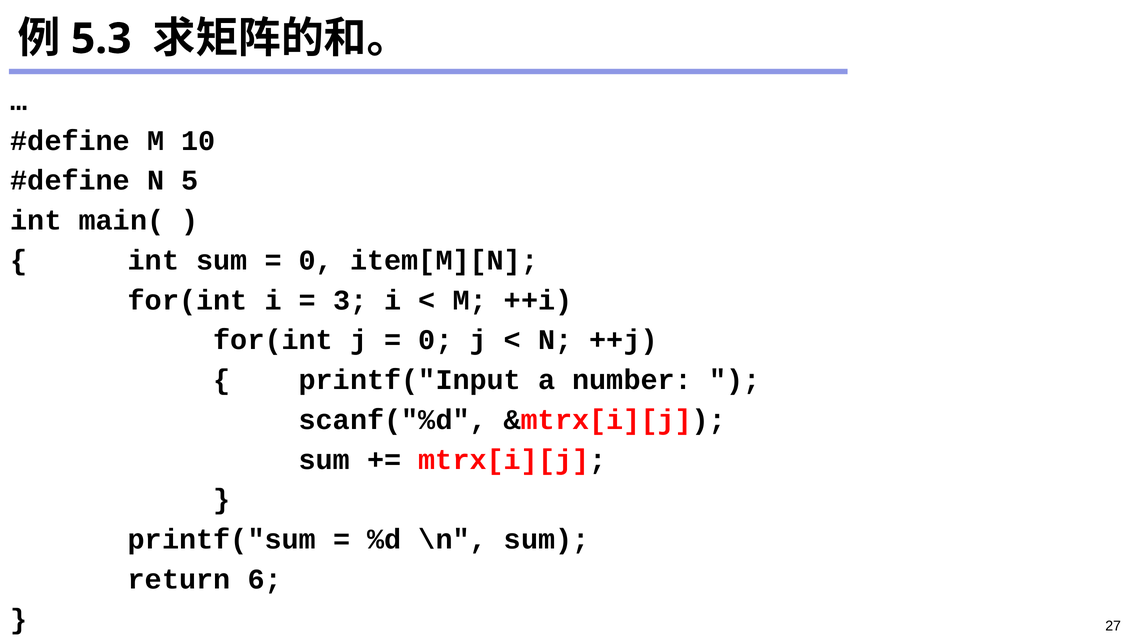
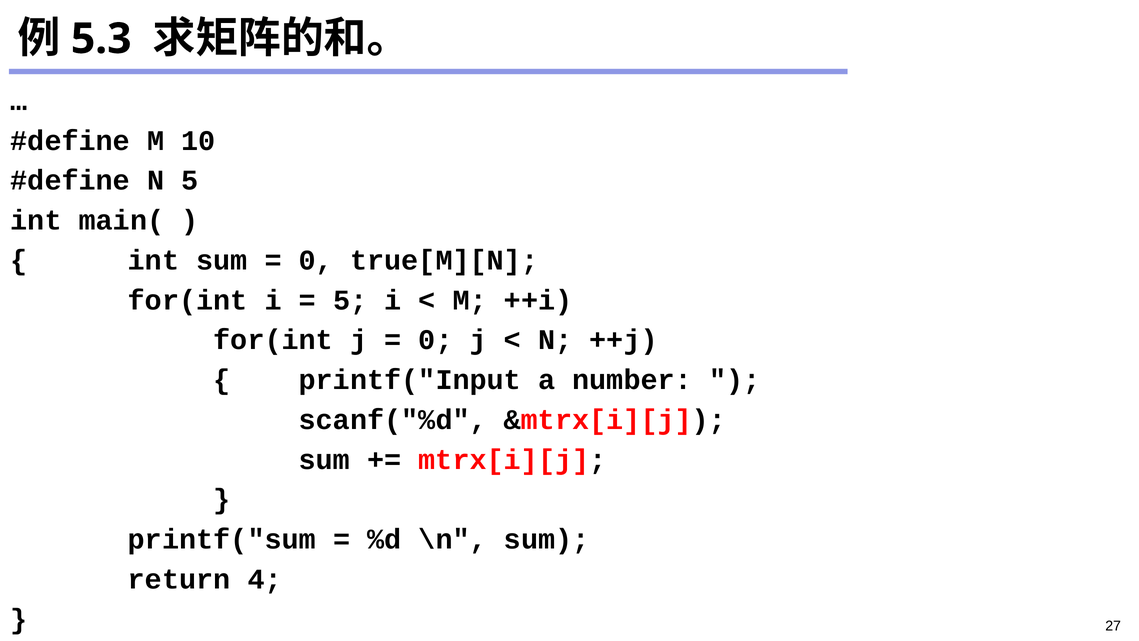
item[M][N: item[M][N -> true[M][N (444, 260)
3: 3 -> 5 (350, 300)
6: 6 -> 4 (265, 579)
